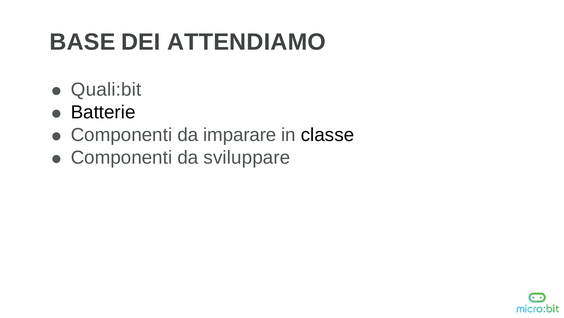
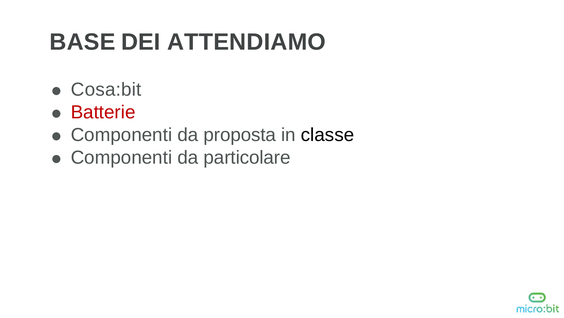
Quali:bit: Quali:bit -> Cosa:bit (106, 90)
Batterie colour: black -> red (103, 112)
imparare: imparare -> proposta (240, 135)
sviluppare: sviluppare -> particolare (247, 157)
